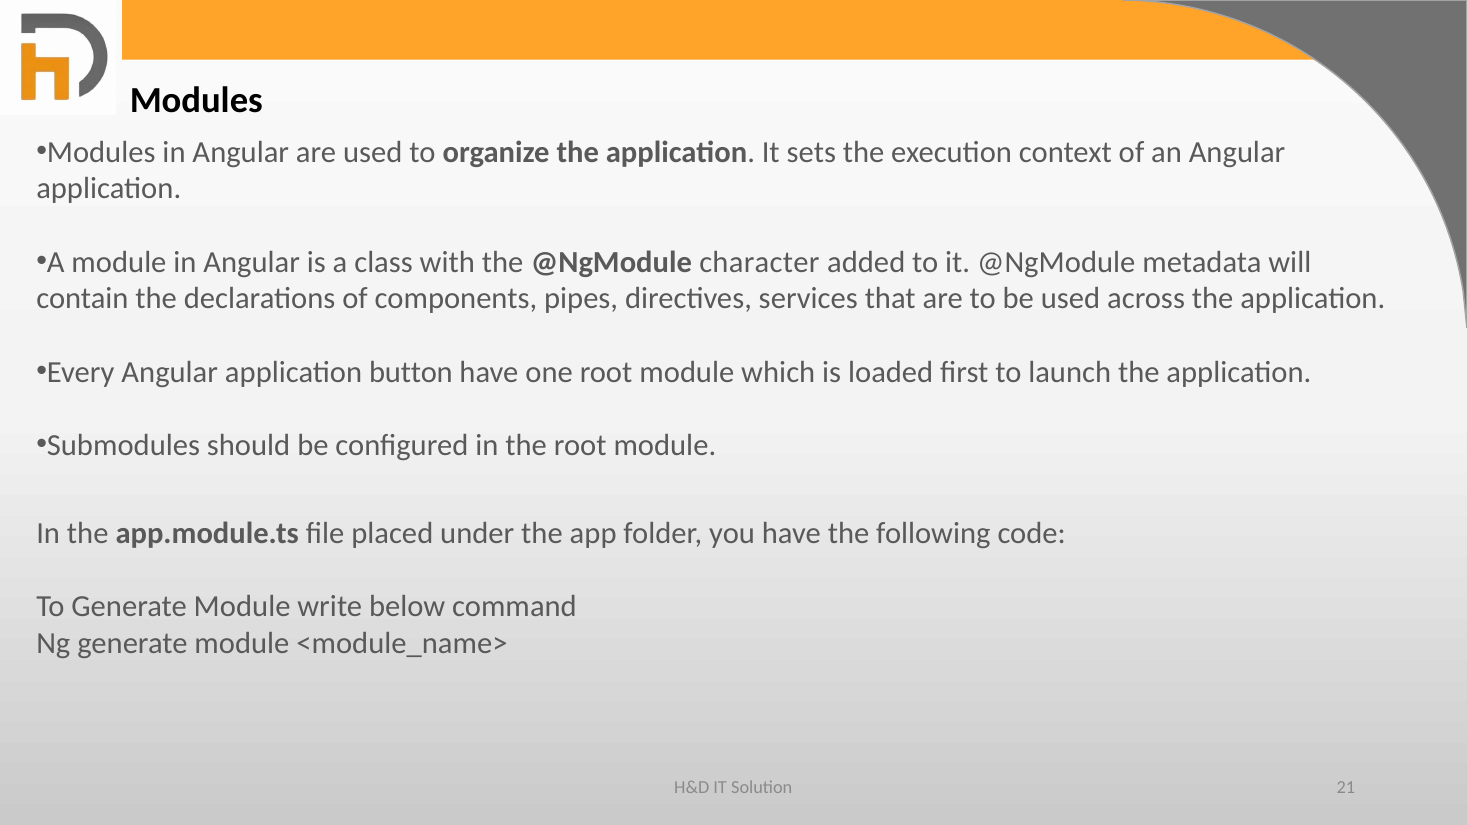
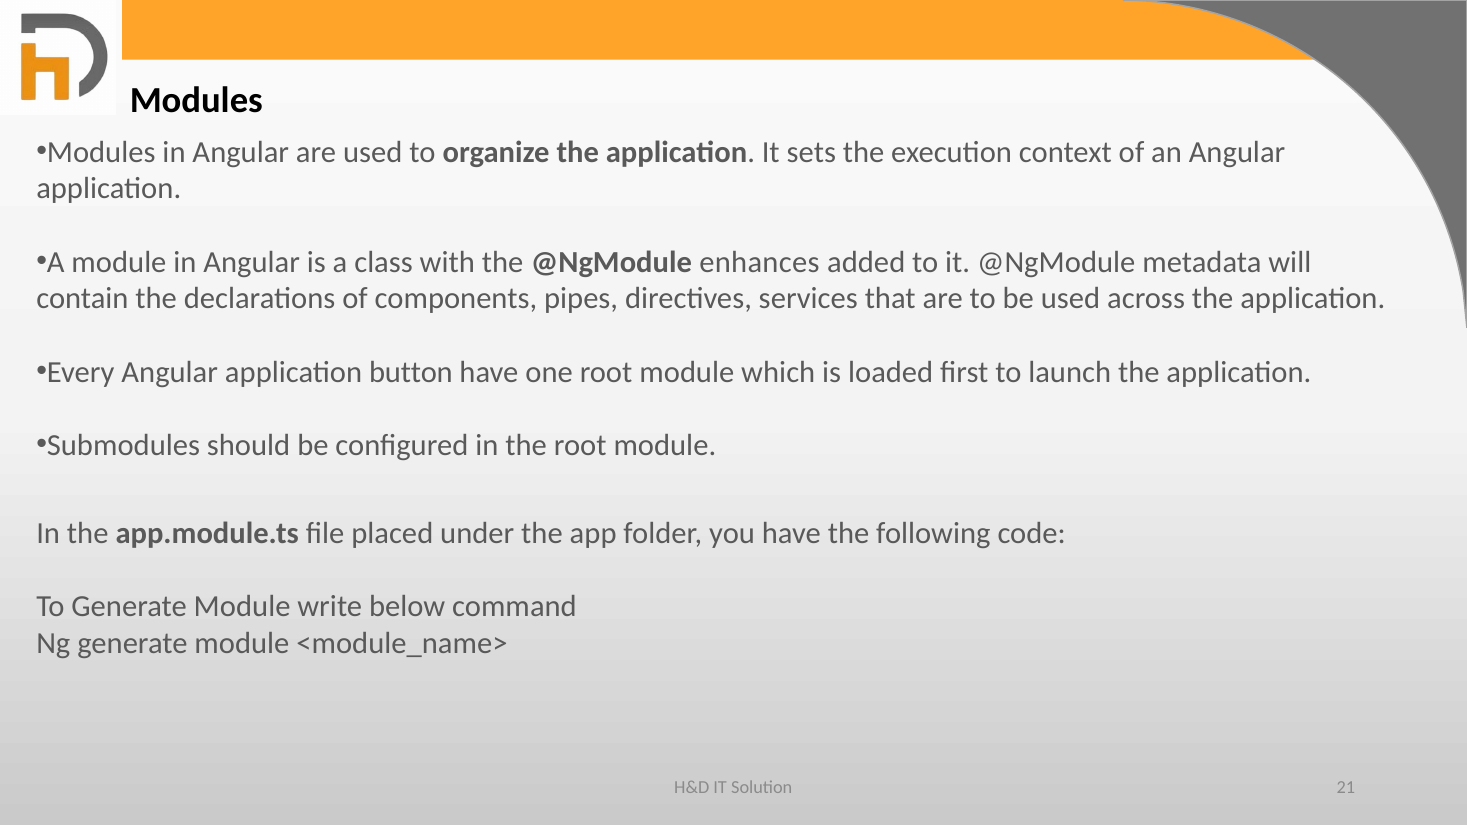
character: character -> enhances (759, 262)
